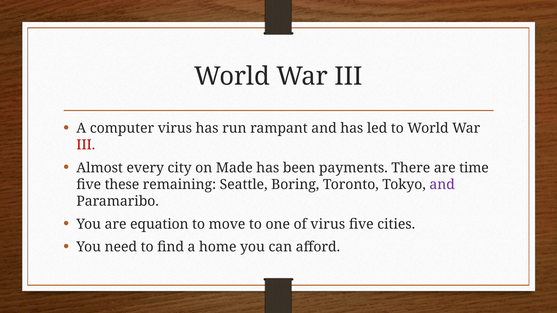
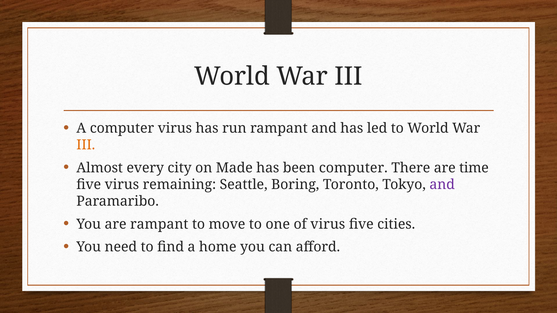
III colour: red -> orange (86, 145)
been payments: payments -> computer (353, 168)
five these: these -> virus (122, 185)
are equation: equation -> rampant (159, 224)
